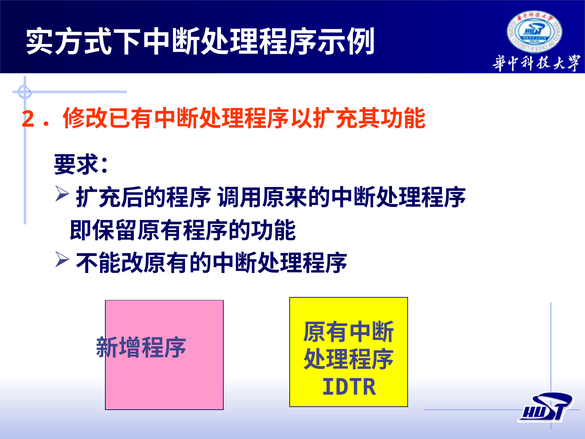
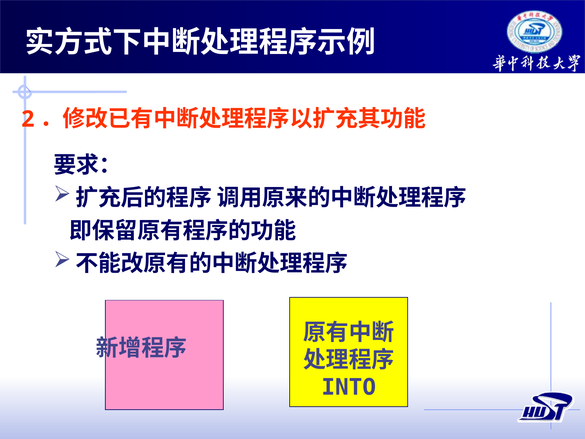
IDTR: IDTR -> INTO (349, 387)
